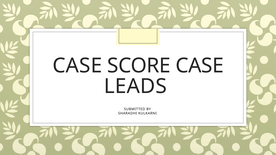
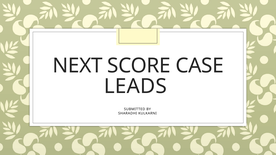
CASE: CASE -> NEXT (78, 66)
